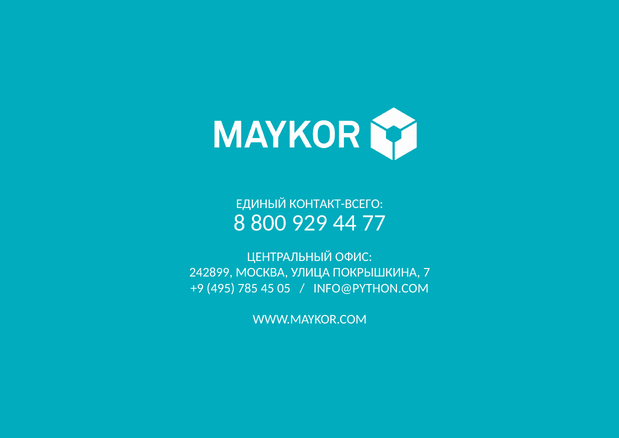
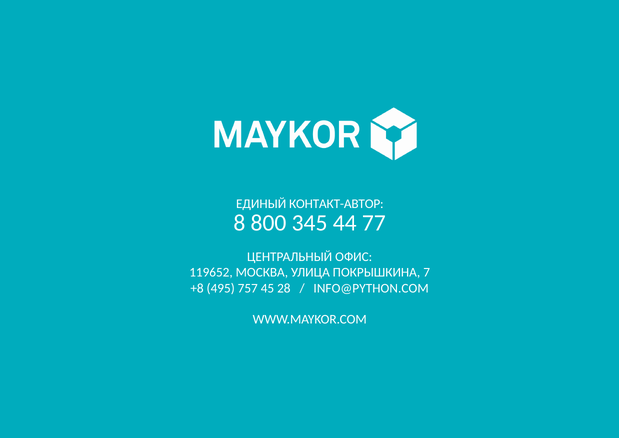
КОНТАКТ-ВСЕГО: КОНТАКТ-ВСЕГО -> КОНТАКТ-АВТОР (336, 204)
929: 929 -> 345 (310, 223)
242899: 242899 -> 119652 (211, 272)
+9: +9 -> +8 (197, 288)
785: 785 -> 757 (248, 288)
05: 05 -> 28 (284, 288)
